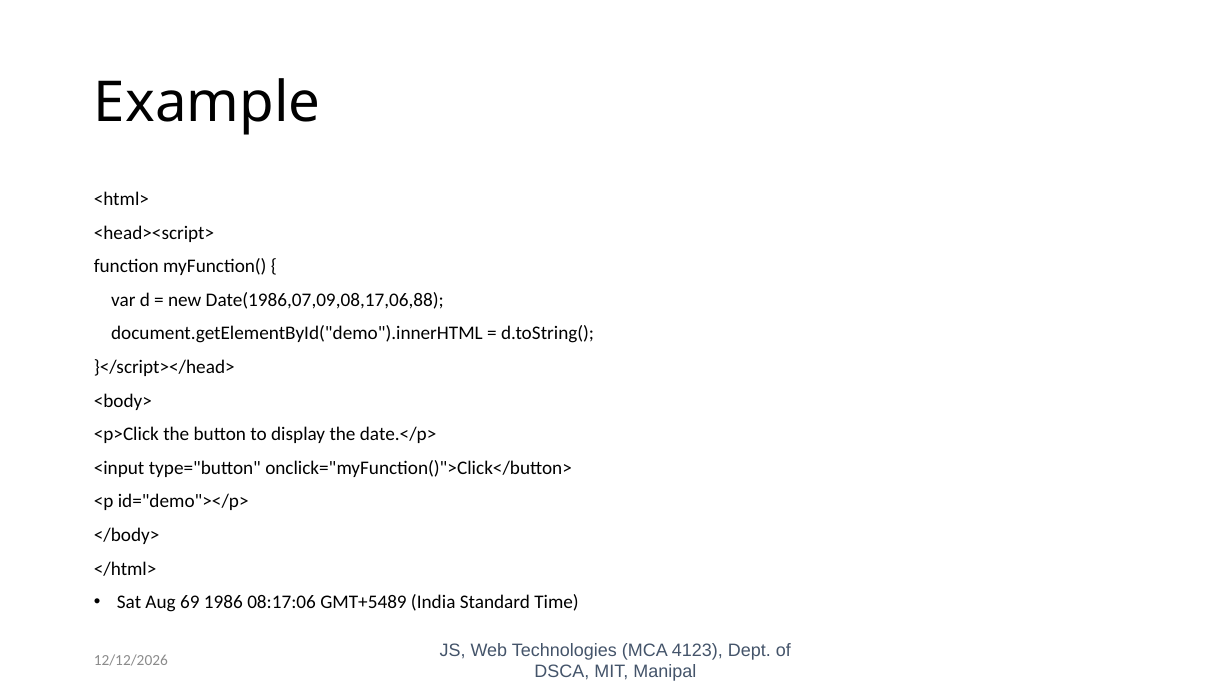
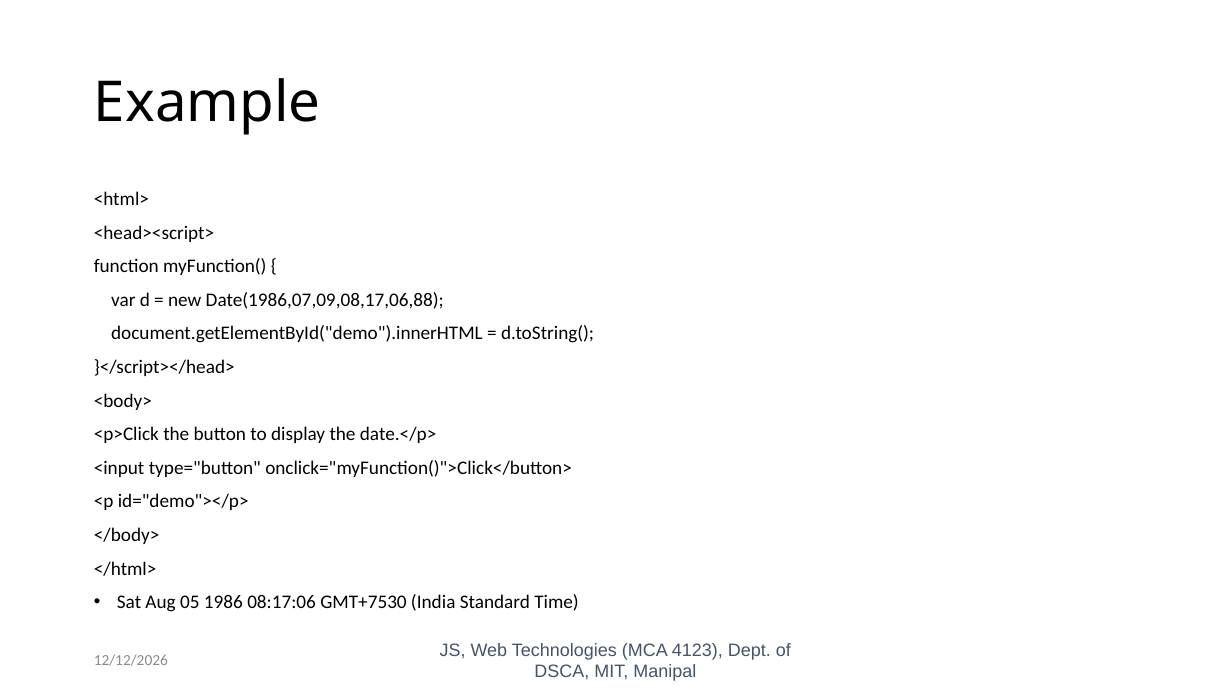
69: 69 -> 05 (190, 603)
GMT+5489: GMT+5489 -> GMT+7530 (364, 603)
